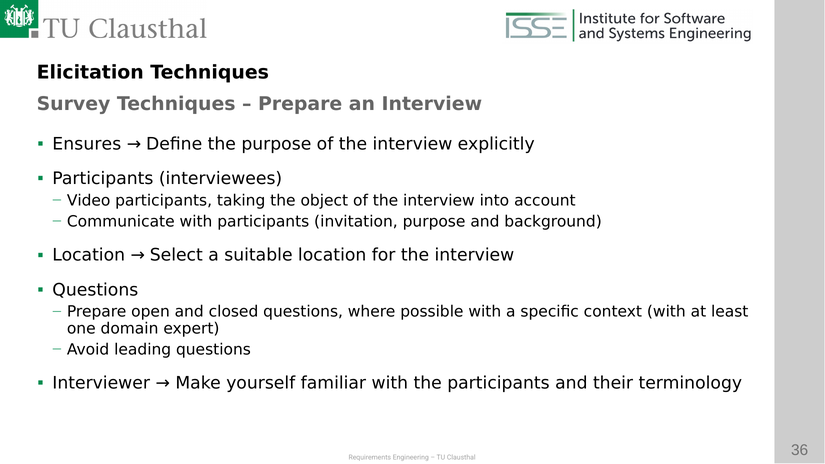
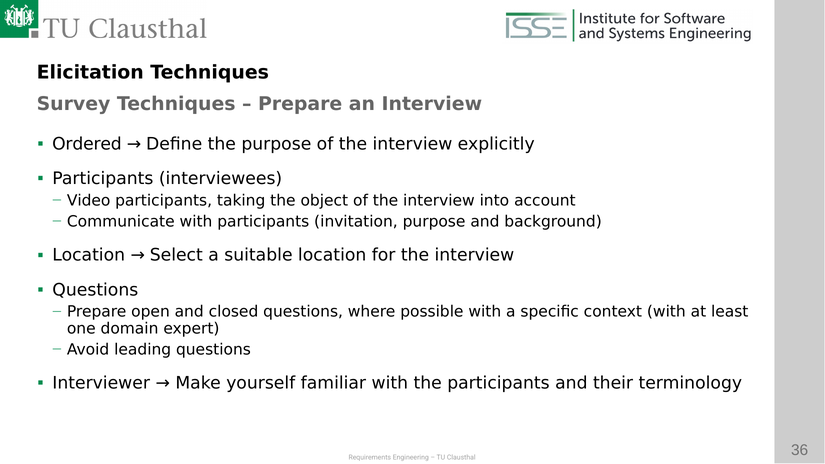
Ensures: Ensures -> Ordered (87, 144)
